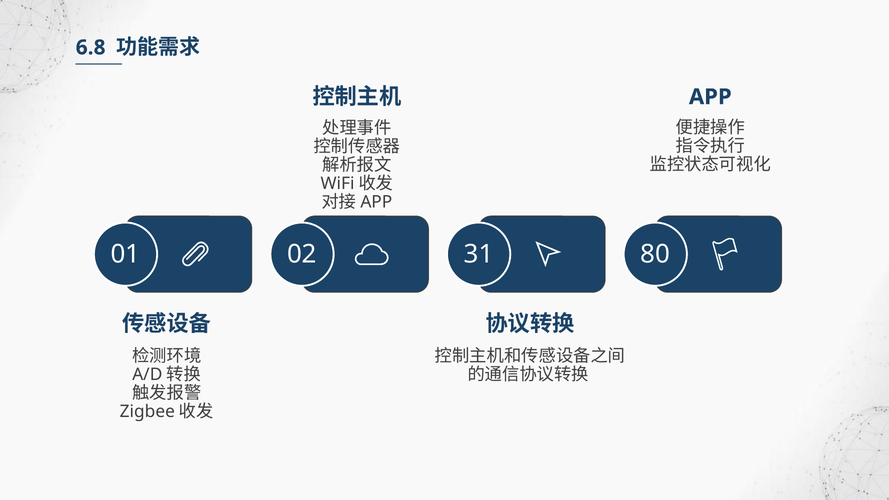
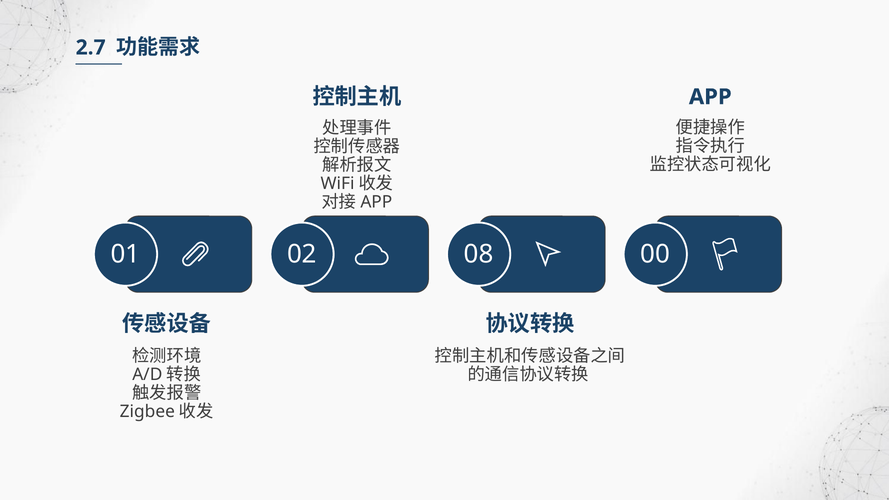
6.8: 6.8 -> 2.7 (91, 47)
31: 31 -> 08 (479, 254)
80: 80 -> 00 (655, 254)
